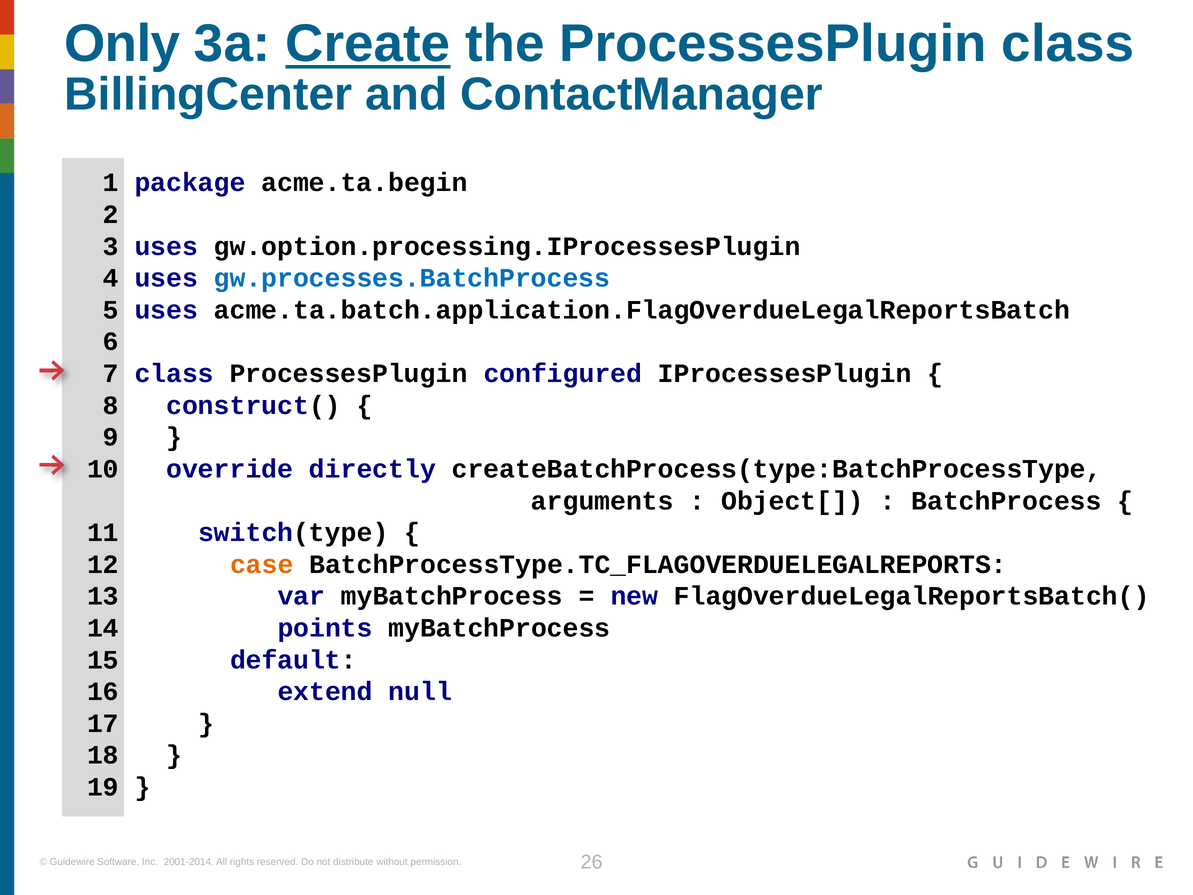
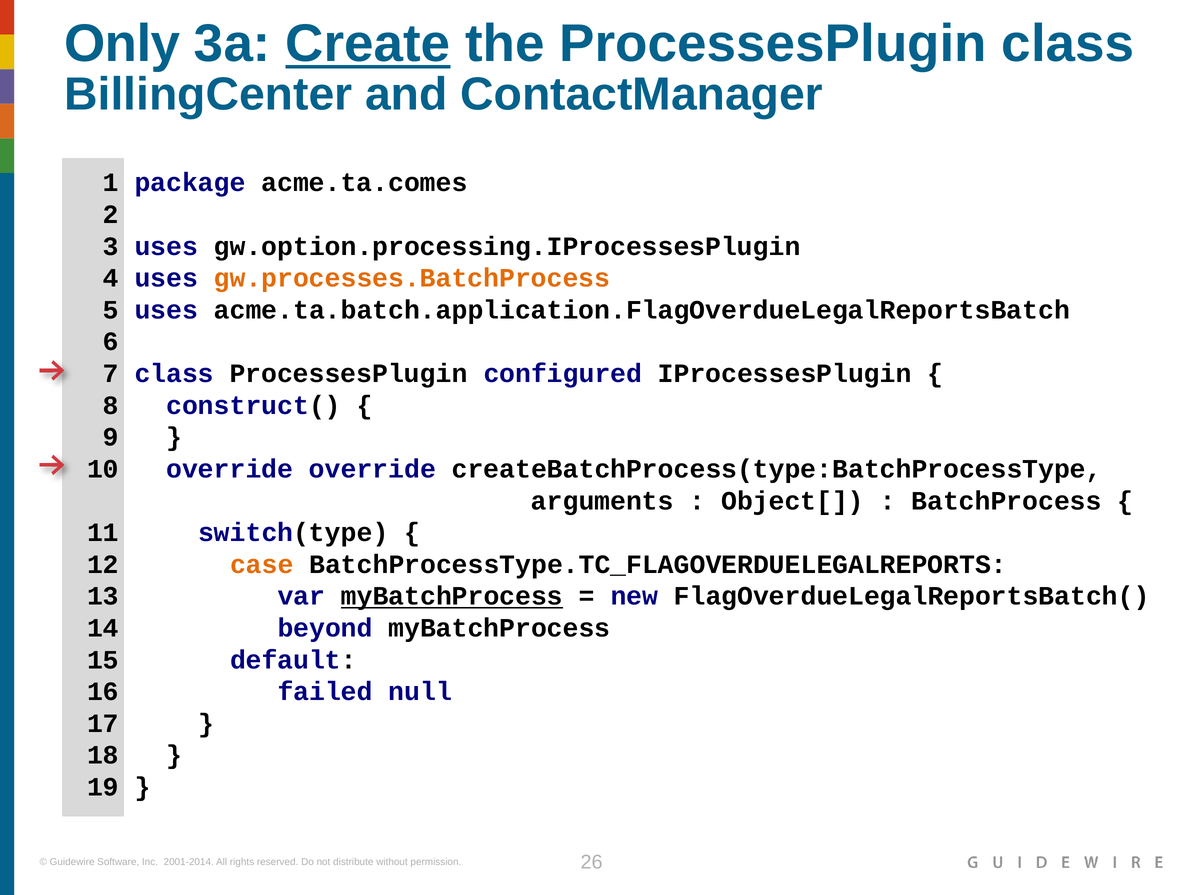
acme.ta.begin: acme.ta.begin -> acme.ta.comes (364, 183)
gw.processes.BatchProcess colour: blue -> orange (412, 278)
override directly: directly -> override (372, 469)
myBatchProcess underline: none -> present (452, 596)
points: points -> beyond (325, 628)
extend: extend -> failed (325, 691)
